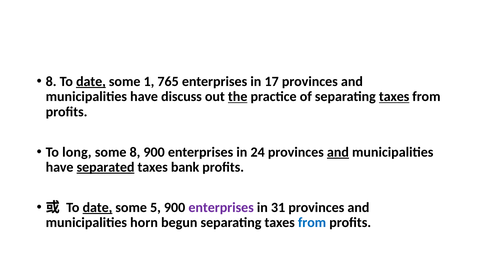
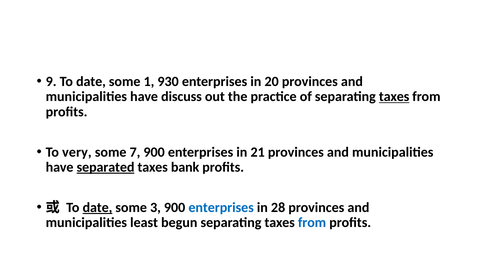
8: 8 -> 9 (51, 81)
date underline: present -> none (91, 81)
765: 765 -> 930 (168, 81)
17: 17 -> 20 (272, 81)
the underline: present -> none (238, 96)
long: long -> very (77, 152)
some 8: 8 -> 7 (135, 152)
24: 24 -> 21 (258, 152)
and underline: present -> none (338, 152)
5: 5 -> 3 (155, 207)
enterprises colour: purple -> blue (221, 207)
31: 31 -> 28 (278, 207)
horn: horn -> least (144, 222)
